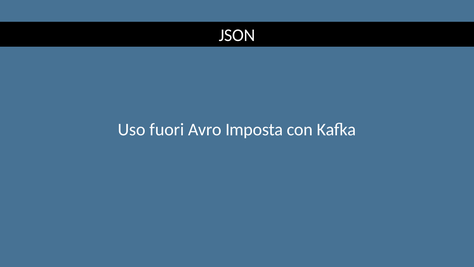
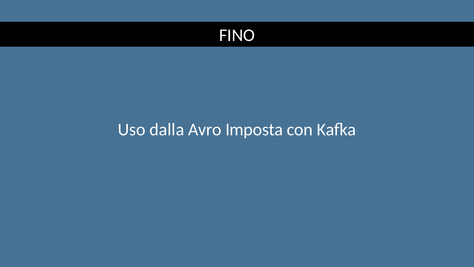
JSON: JSON -> FINO (237, 35)
fuori: fuori -> dalla (167, 129)
